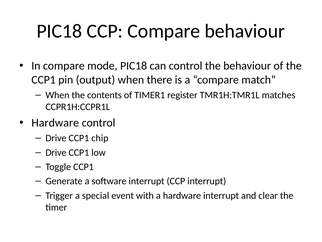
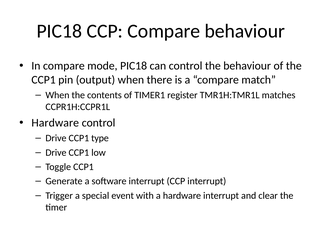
chip: chip -> type (100, 138)
